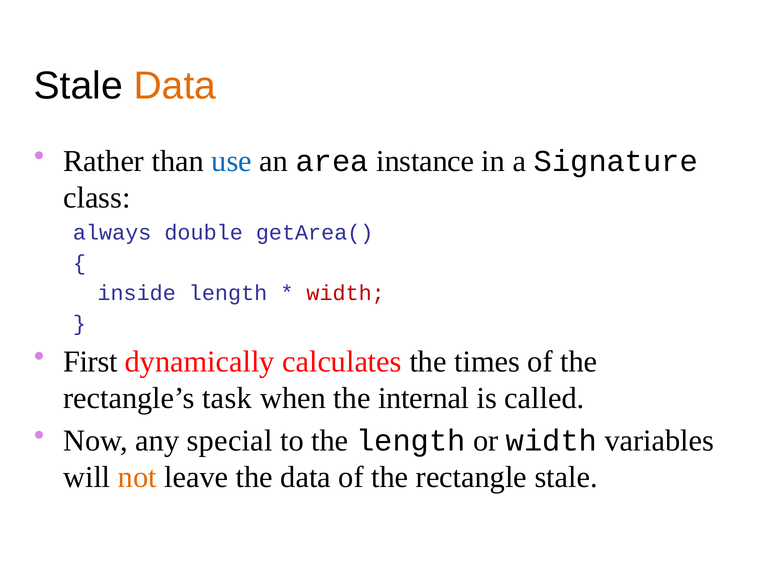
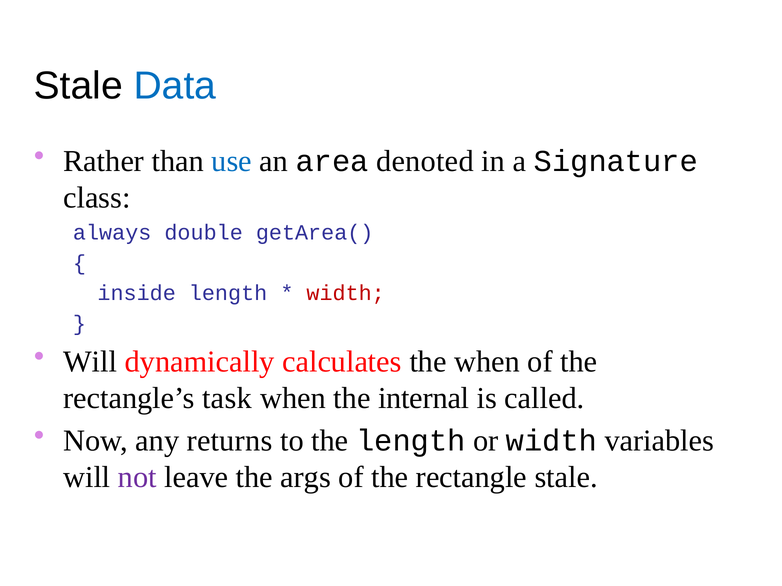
Data colour: orange -> blue (175, 86)
instance: instance -> denoted (425, 161)
First: First -> Will (90, 362)
the times: times -> when (487, 362)
special: special -> returns (230, 441)
not colour: orange -> purple (137, 478)
the data: data -> args (306, 478)
